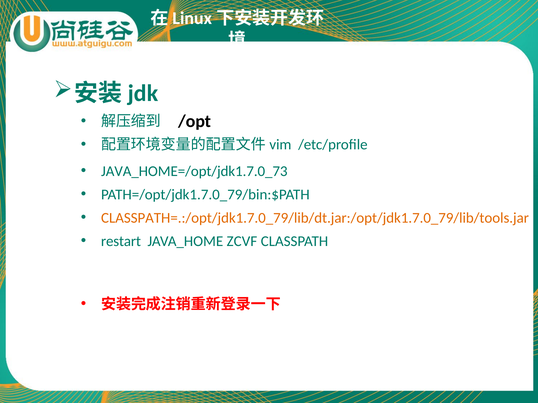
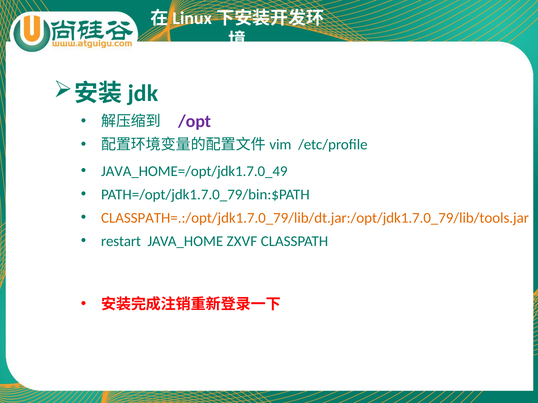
/opt colour: black -> purple (195, 121)
JAVA_HOME=/opt/jdk1.7.0_73: JAVA_HOME=/opt/jdk1.7.0_73 -> JAVA_HOME=/opt/jdk1.7.0_49 (194, 171)
ZCVF: ZCVF -> ZXVF (242, 241)
